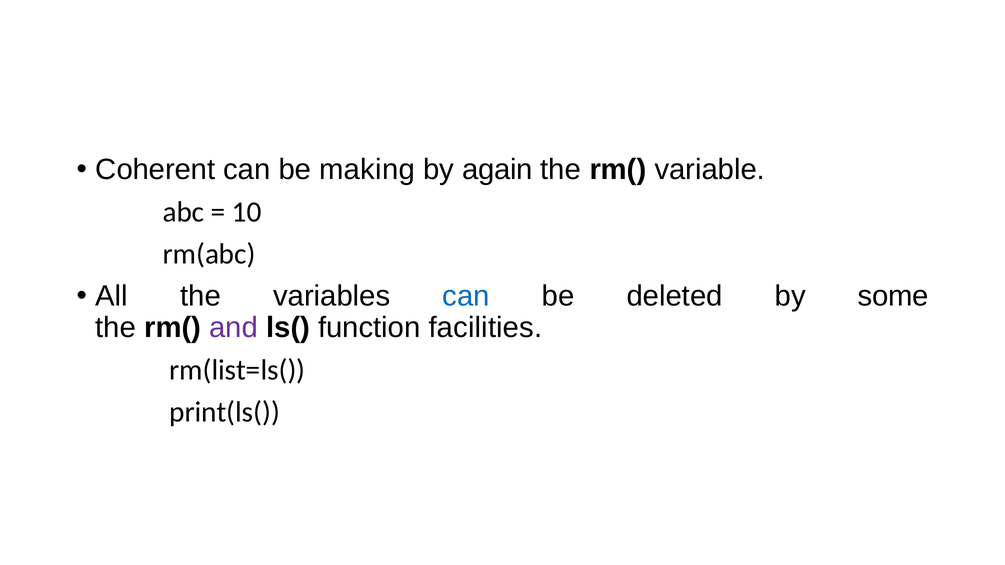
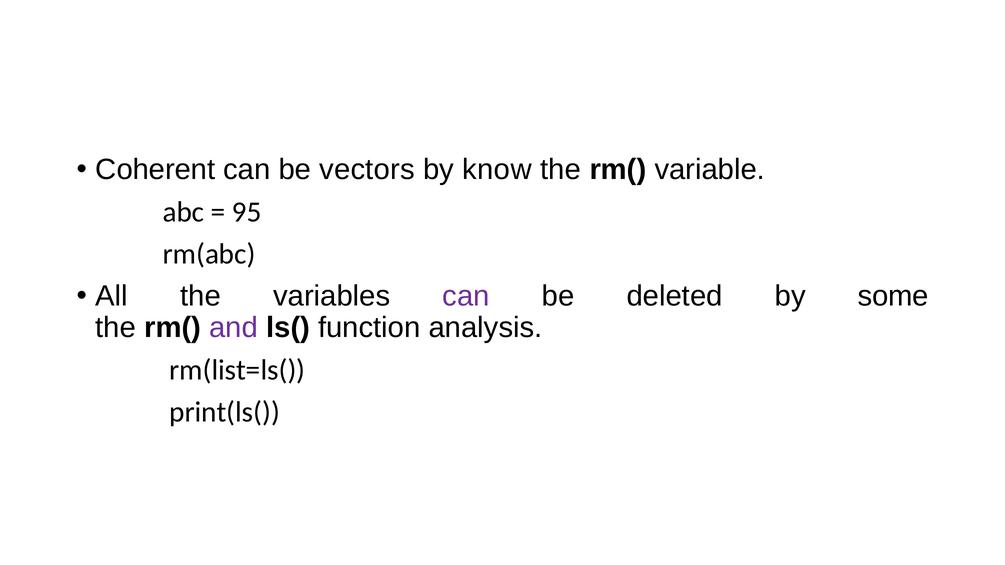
making: making -> vectors (367, 170)
again: again -> know (497, 170)
10: 10 -> 95 (247, 212)
can colour: blue -> purple (466, 296)
facilities: facilities -> analysis (486, 328)
